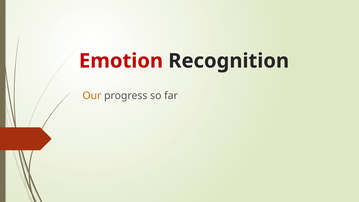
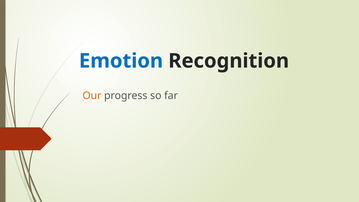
Emotion colour: red -> blue (121, 61)
